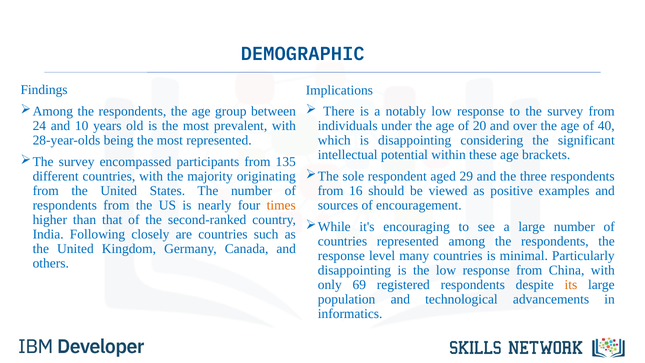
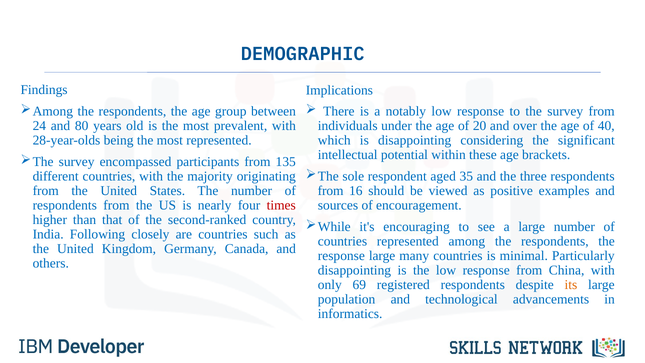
10: 10 -> 80 (82, 126)
29: 29 -> 35 (466, 176)
times colour: orange -> red (281, 205)
response level: level -> large (382, 256)
